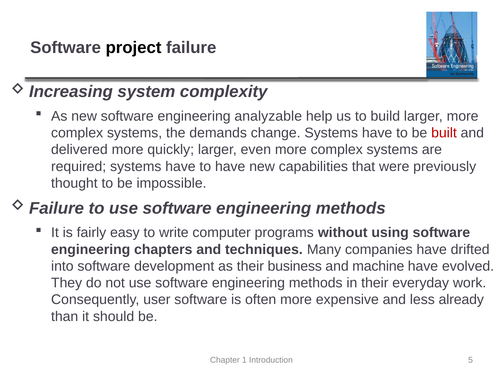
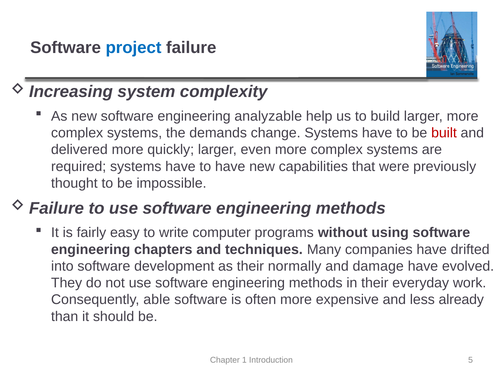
project colour: black -> blue (134, 48)
business: business -> normally (295, 266)
machine: machine -> damage (378, 266)
user: user -> able (157, 300)
